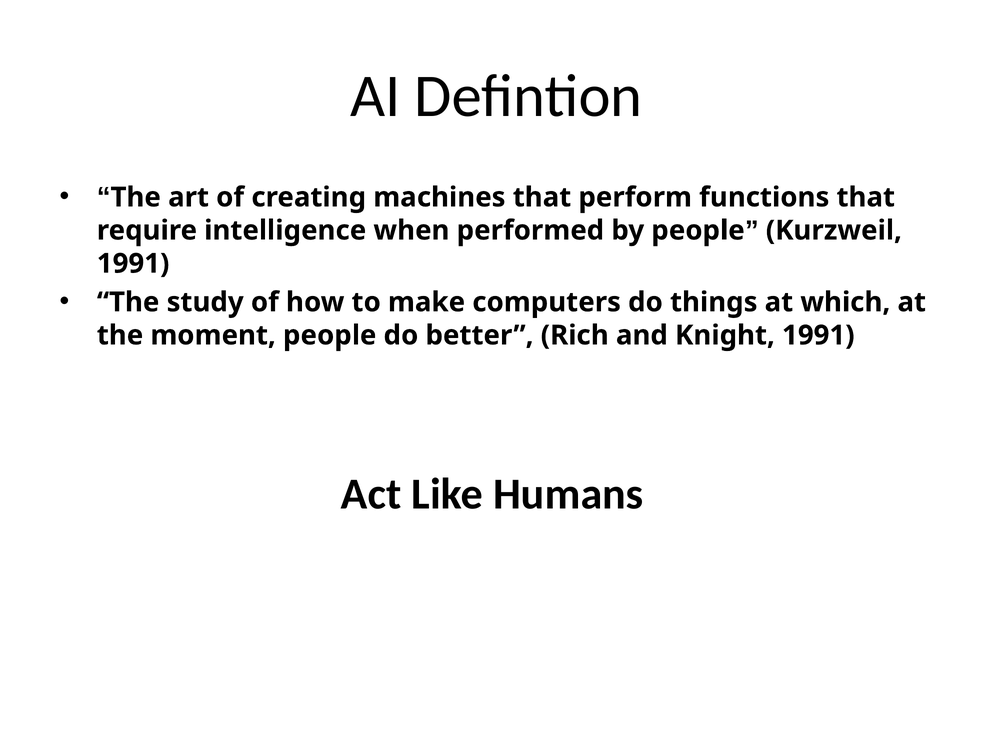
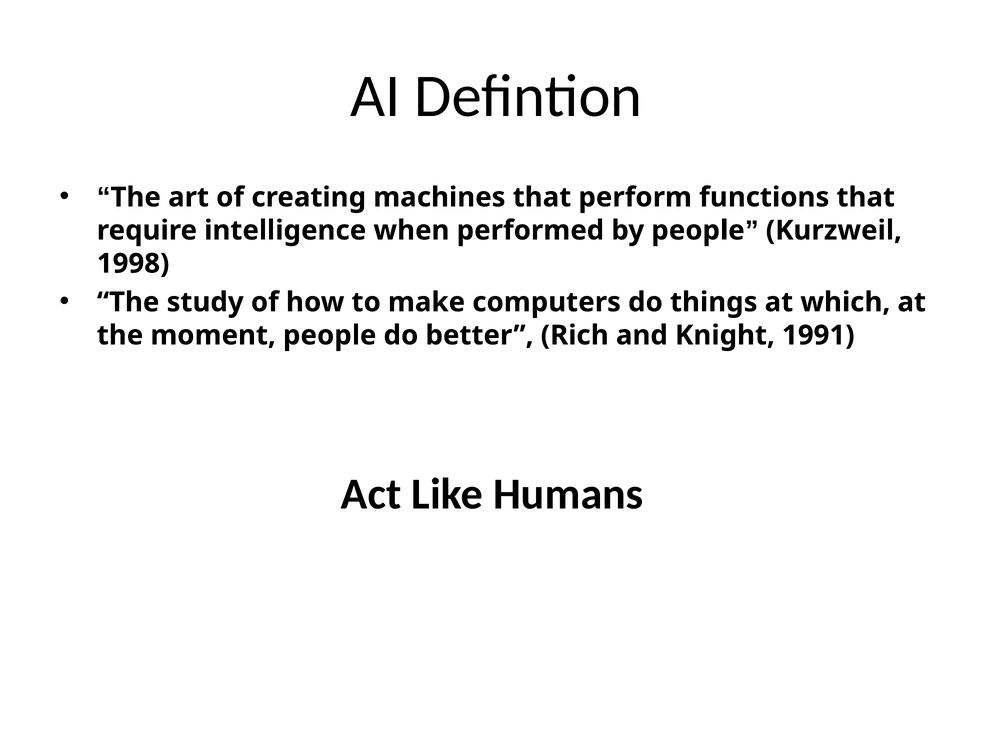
1991: 1991 -> 1998 (133, 263)
